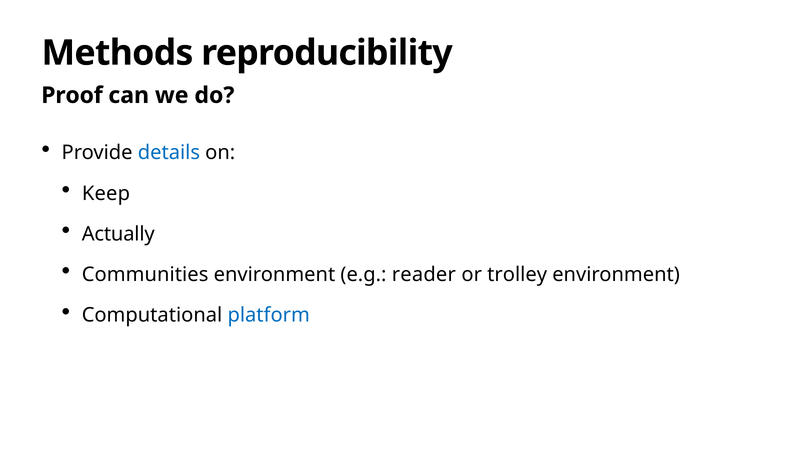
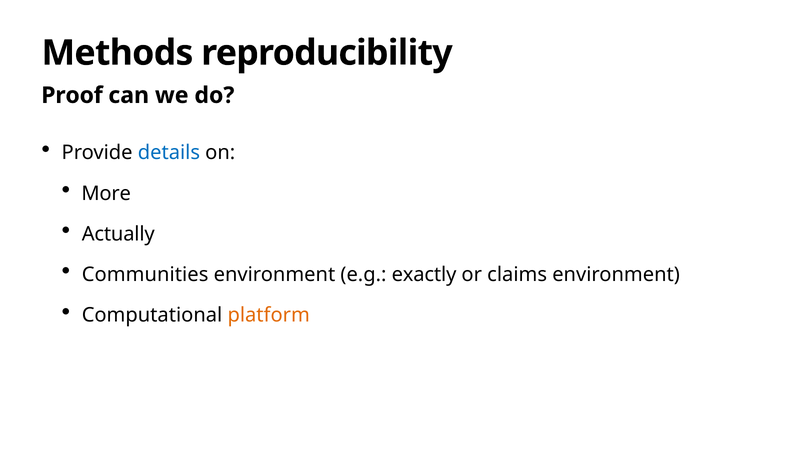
Keep: Keep -> More (106, 193)
reader: reader -> exactly (424, 275)
trolley: trolley -> claims (517, 275)
platform colour: blue -> orange (269, 315)
